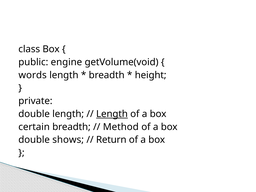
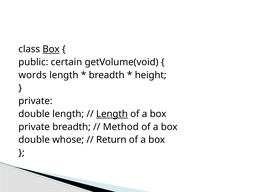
Box underline: none -> present (51, 49)
engine: engine -> certain (66, 62)
certain: certain -> private (34, 127)
shows: shows -> whose (68, 140)
